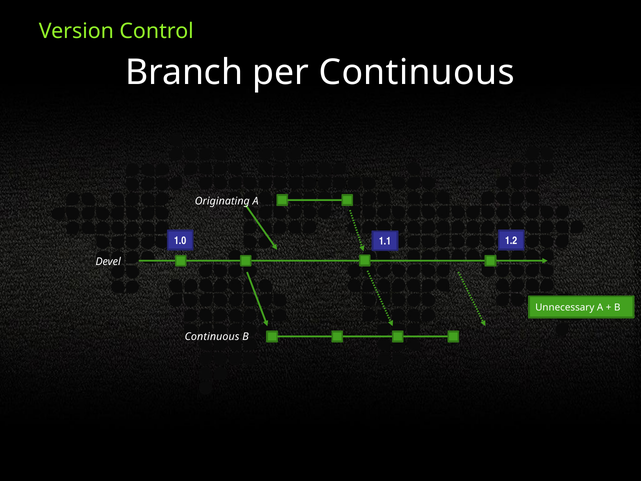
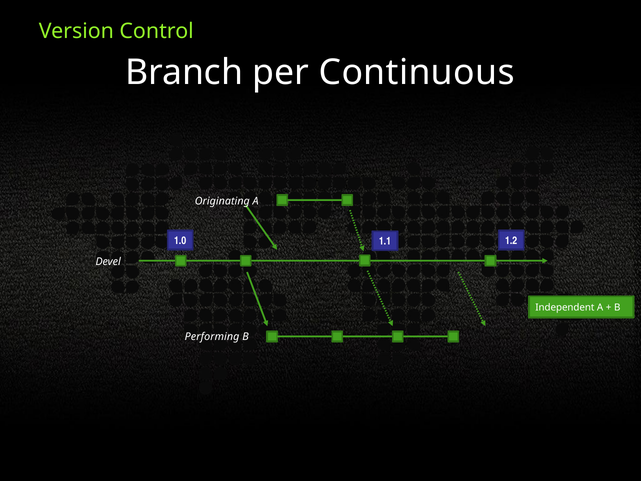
Unnecessary: Unnecessary -> Independent (565, 307)
Continuous: Continuous -> Performing (212, 336)
